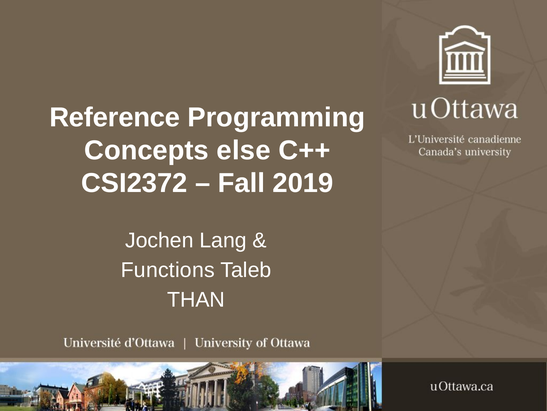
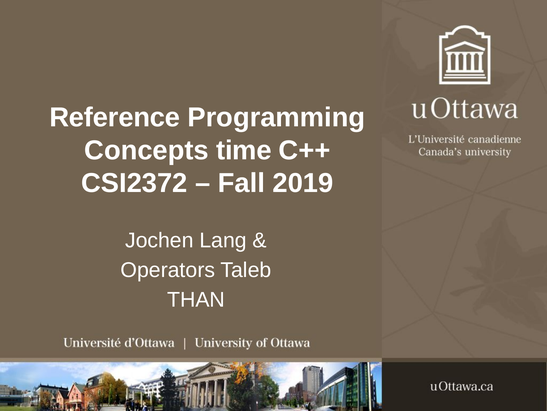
else: else -> time (244, 150)
Functions: Functions -> Operators (168, 270)
